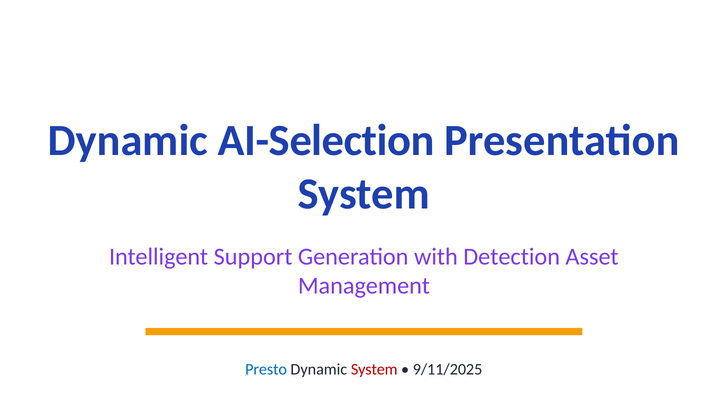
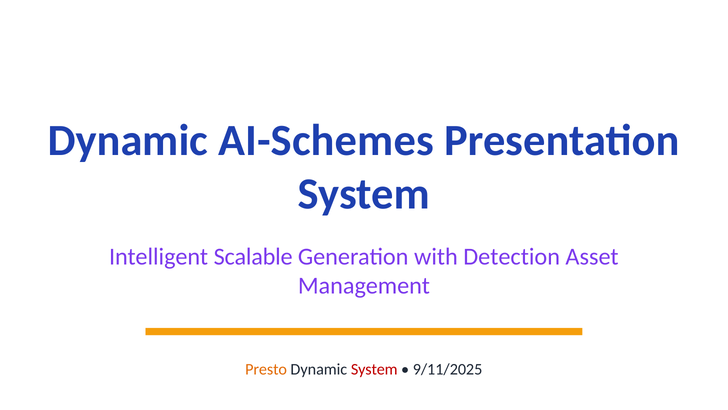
AI-Selection: AI-Selection -> AI-Schemes (326, 140)
Support: Support -> Scalable (253, 256)
Presto colour: blue -> orange (266, 369)
